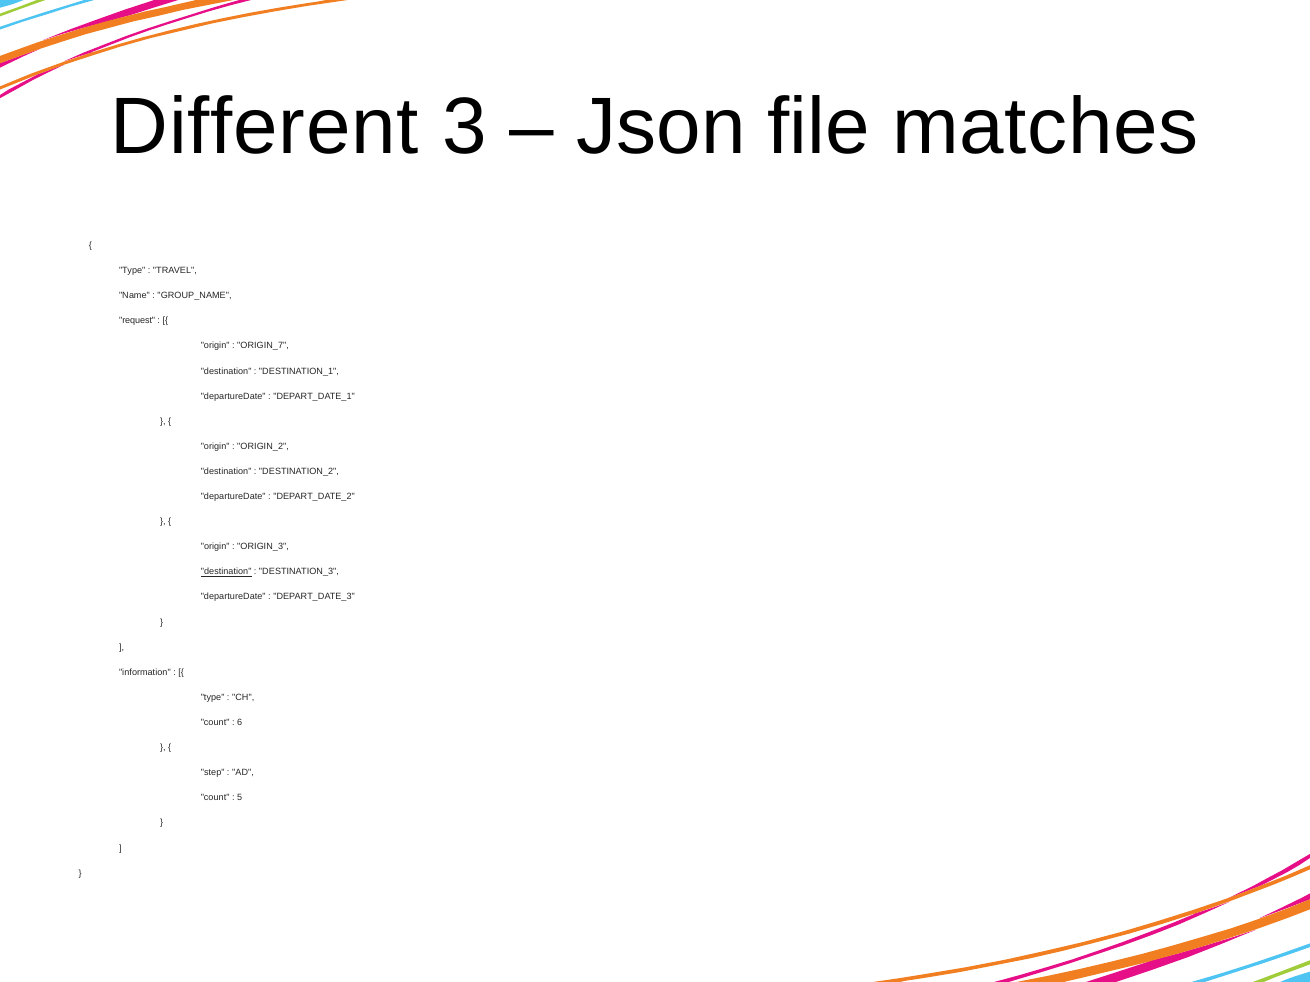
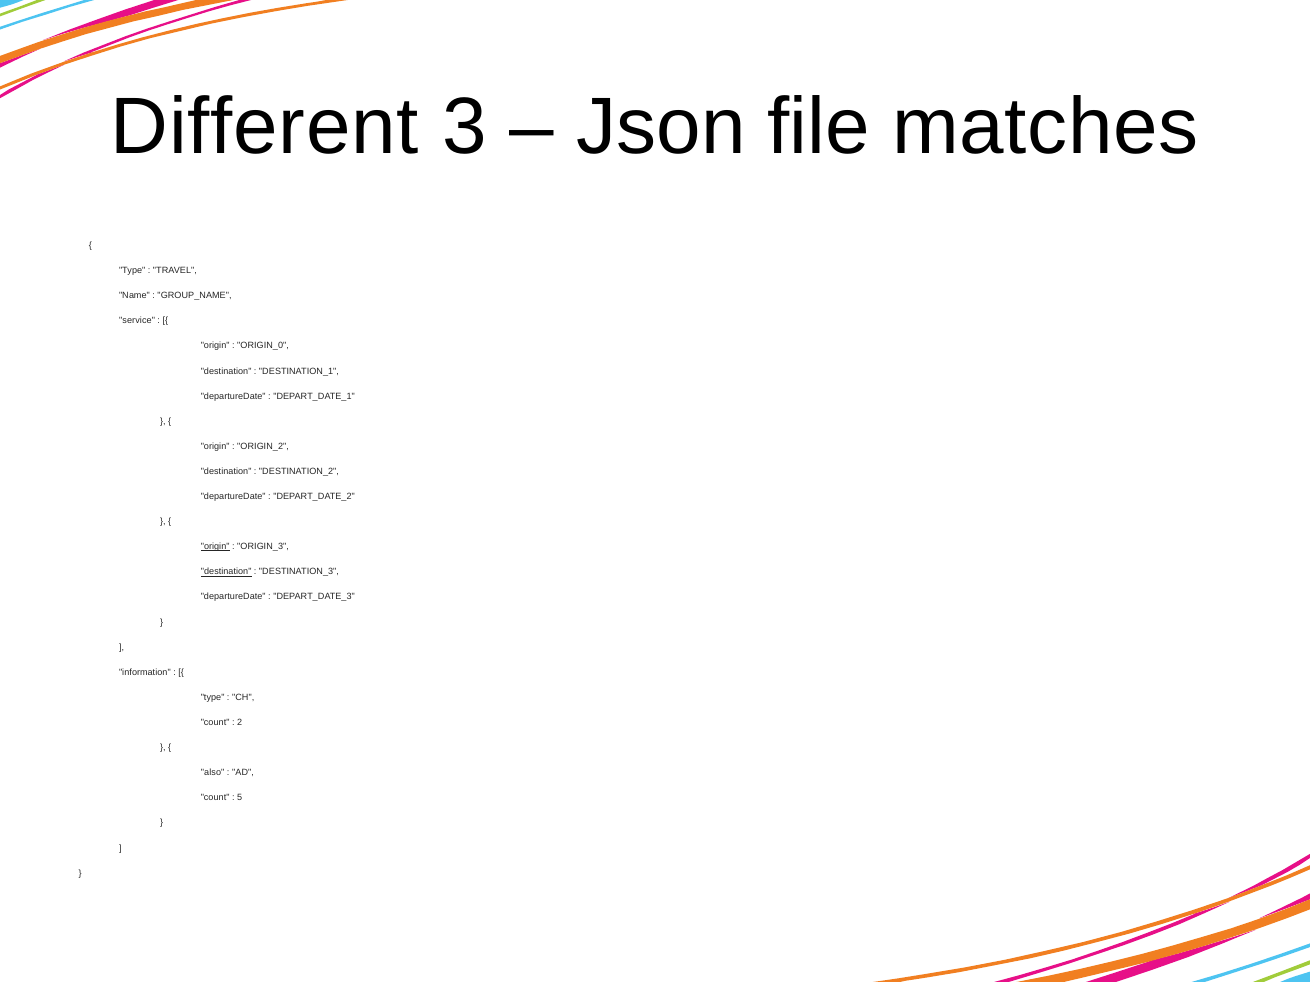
request: request -> service (137, 321)
ORIGIN_7: ORIGIN_7 -> ORIGIN_0 (263, 346)
origin underline: none -> present (215, 547)
6: 6 -> 2 (240, 723)
step: step -> also (213, 773)
